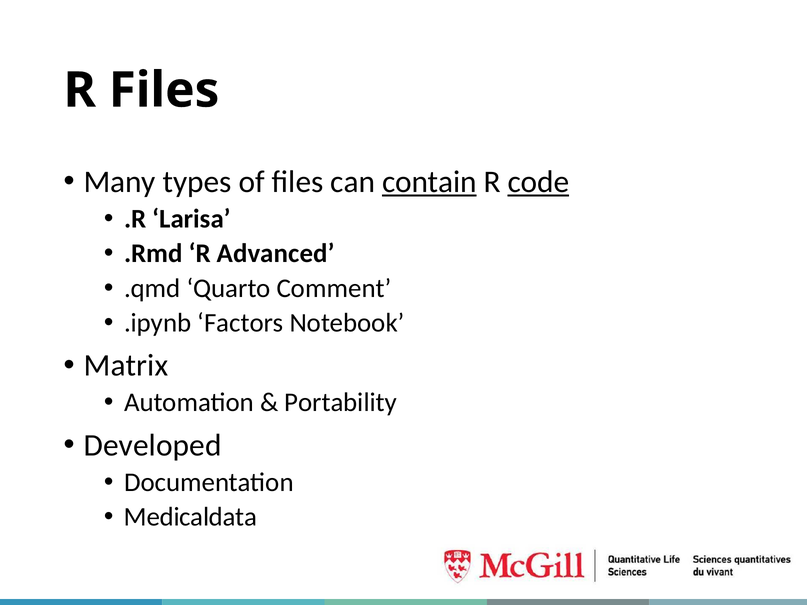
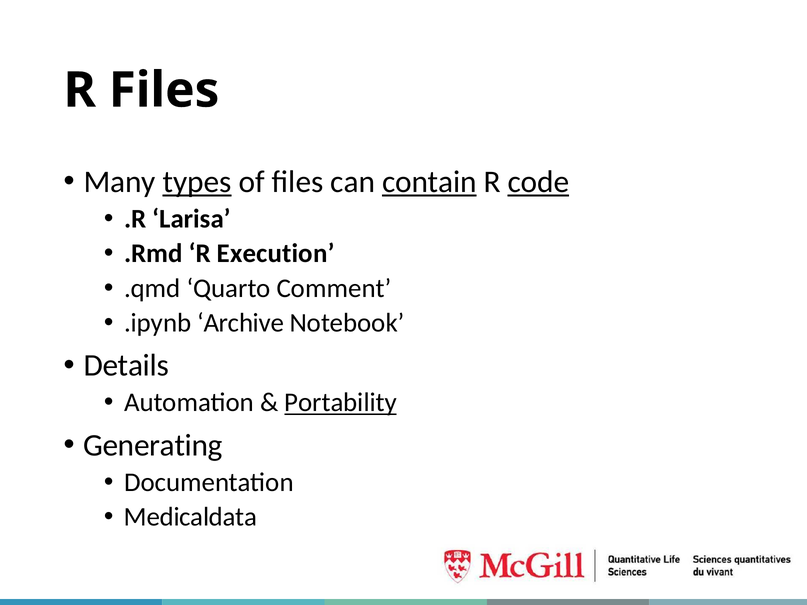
types underline: none -> present (197, 182)
Advanced: Advanced -> Execution (276, 254)
Factors: Factors -> Archive (241, 323)
Matrix: Matrix -> Details (126, 366)
Portability underline: none -> present (341, 403)
Developed: Developed -> Generating (153, 445)
